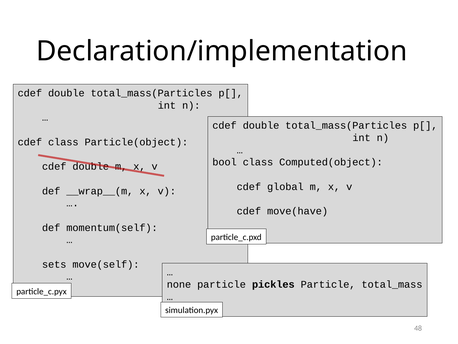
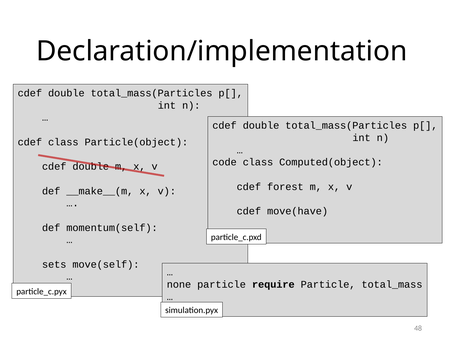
bool: bool -> code (225, 162)
global: global -> forest (285, 186)
__wrap__(m: __wrap__(m -> __make__(m (100, 191)
pickles: pickles -> require (273, 284)
